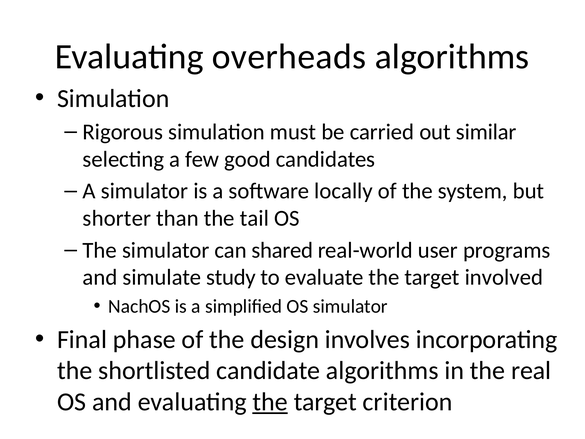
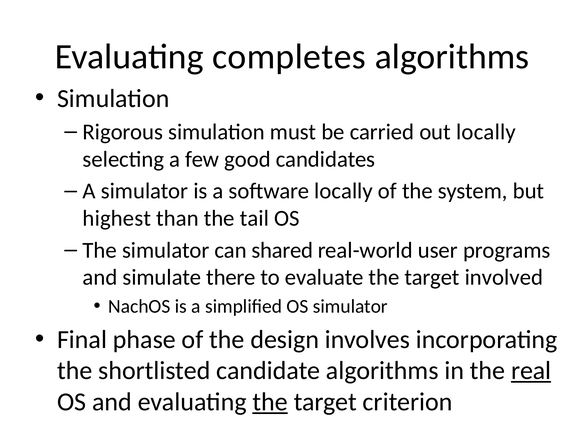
overheads: overheads -> completes (289, 57)
out similar: similar -> locally (486, 132)
shorter: shorter -> highest (117, 218)
study: study -> there (231, 277)
real underline: none -> present (531, 370)
